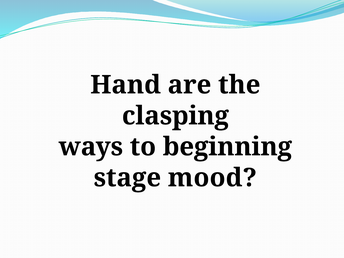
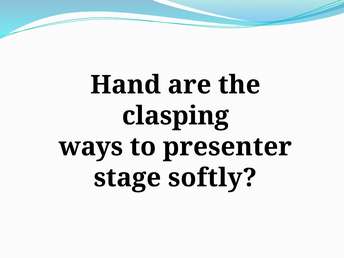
beginning: beginning -> presenter (227, 147)
mood: mood -> softly (212, 178)
